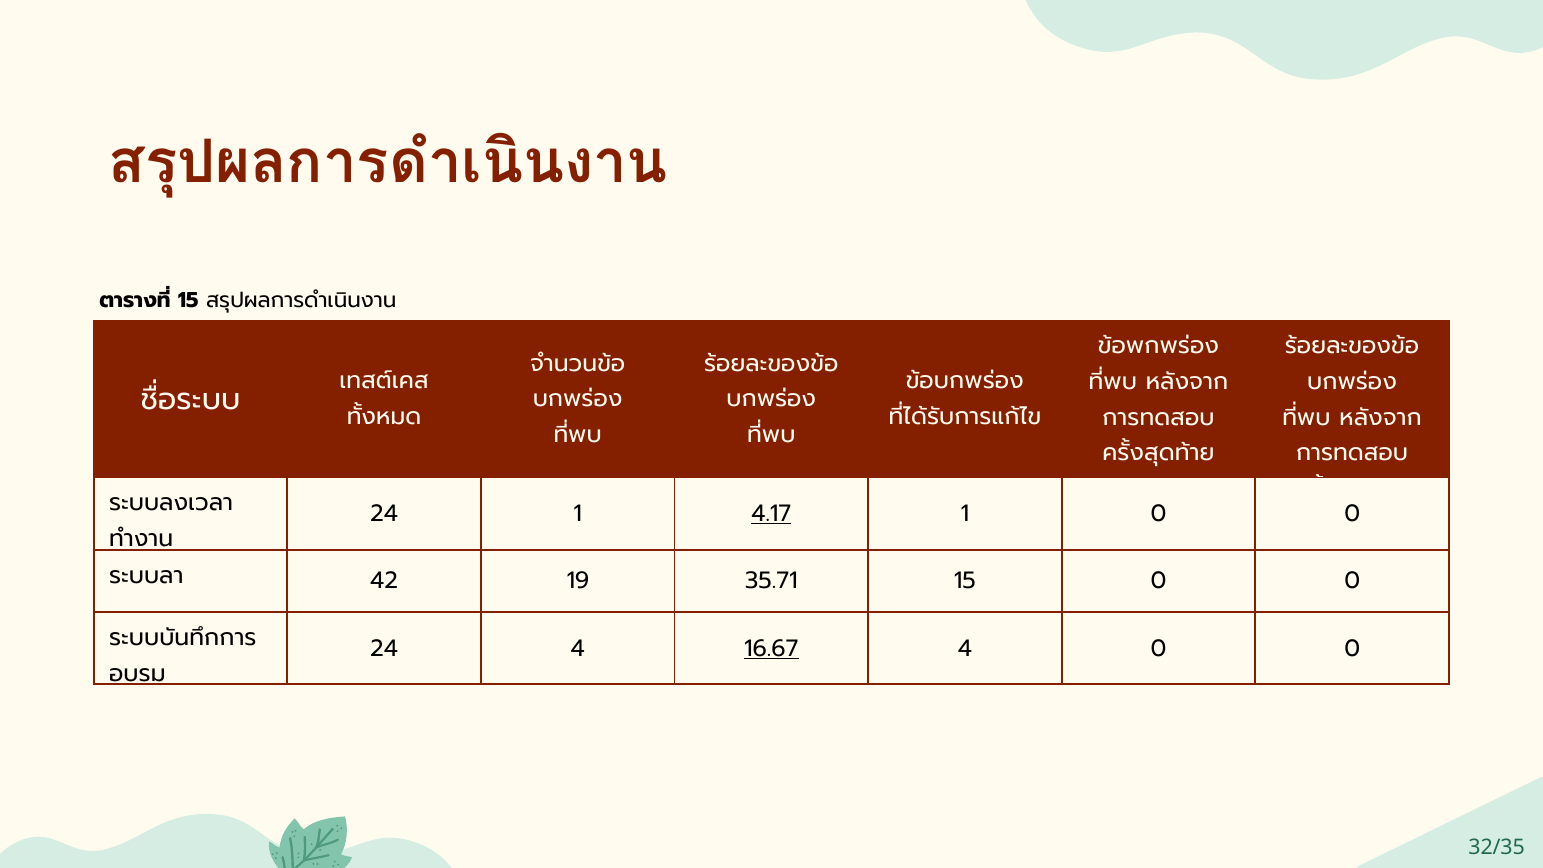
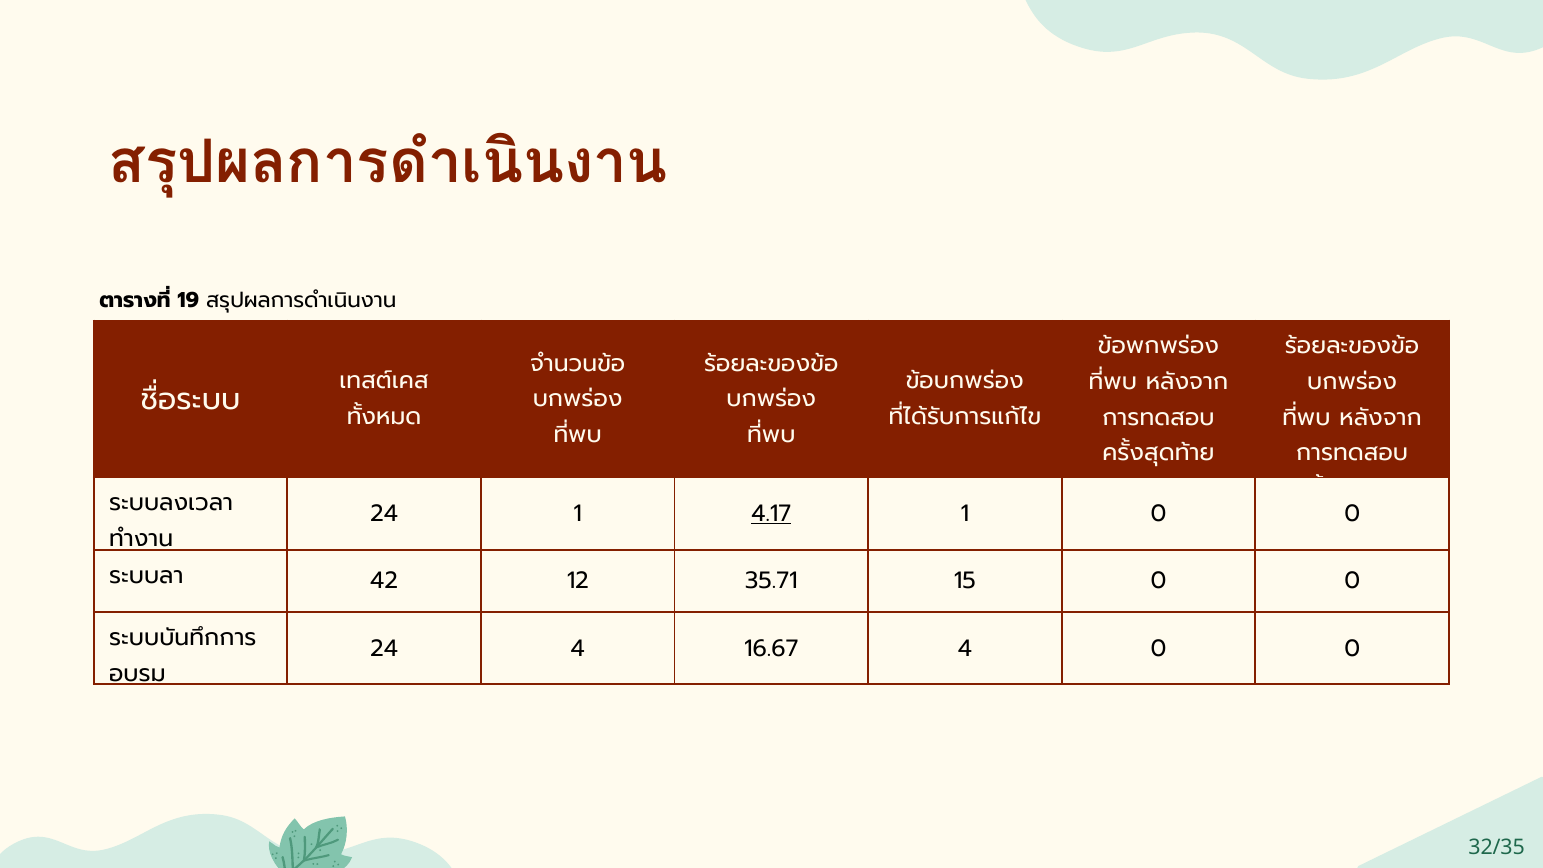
15: 15 -> 19 (188, 301)
19: 19 -> 12 (578, 581)
16.67 underline: present -> none (771, 648)
